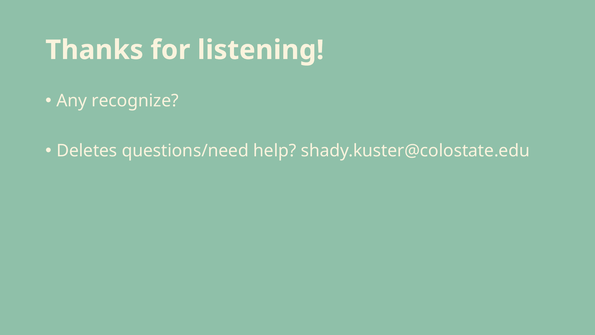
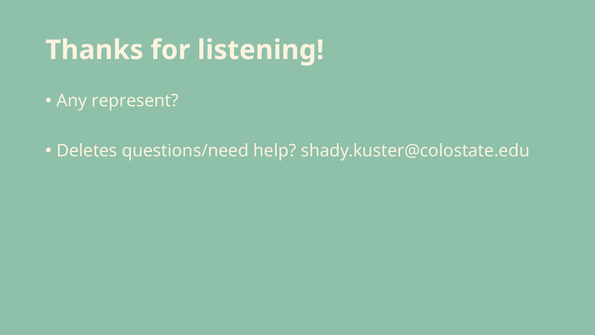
recognize: recognize -> represent (135, 101)
